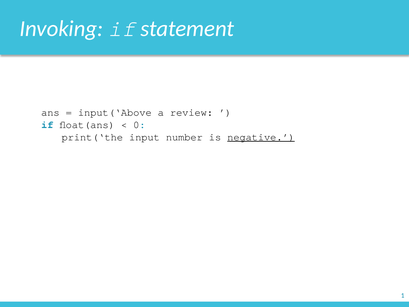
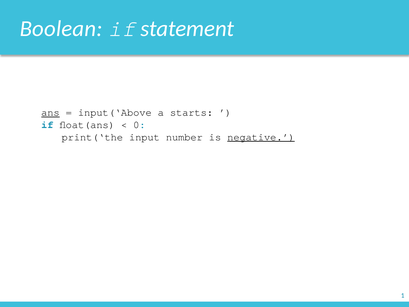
Invoking: Invoking -> Boolean (61, 29)
ans underline: none -> present (50, 112)
review: review -> starts (192, 112)
